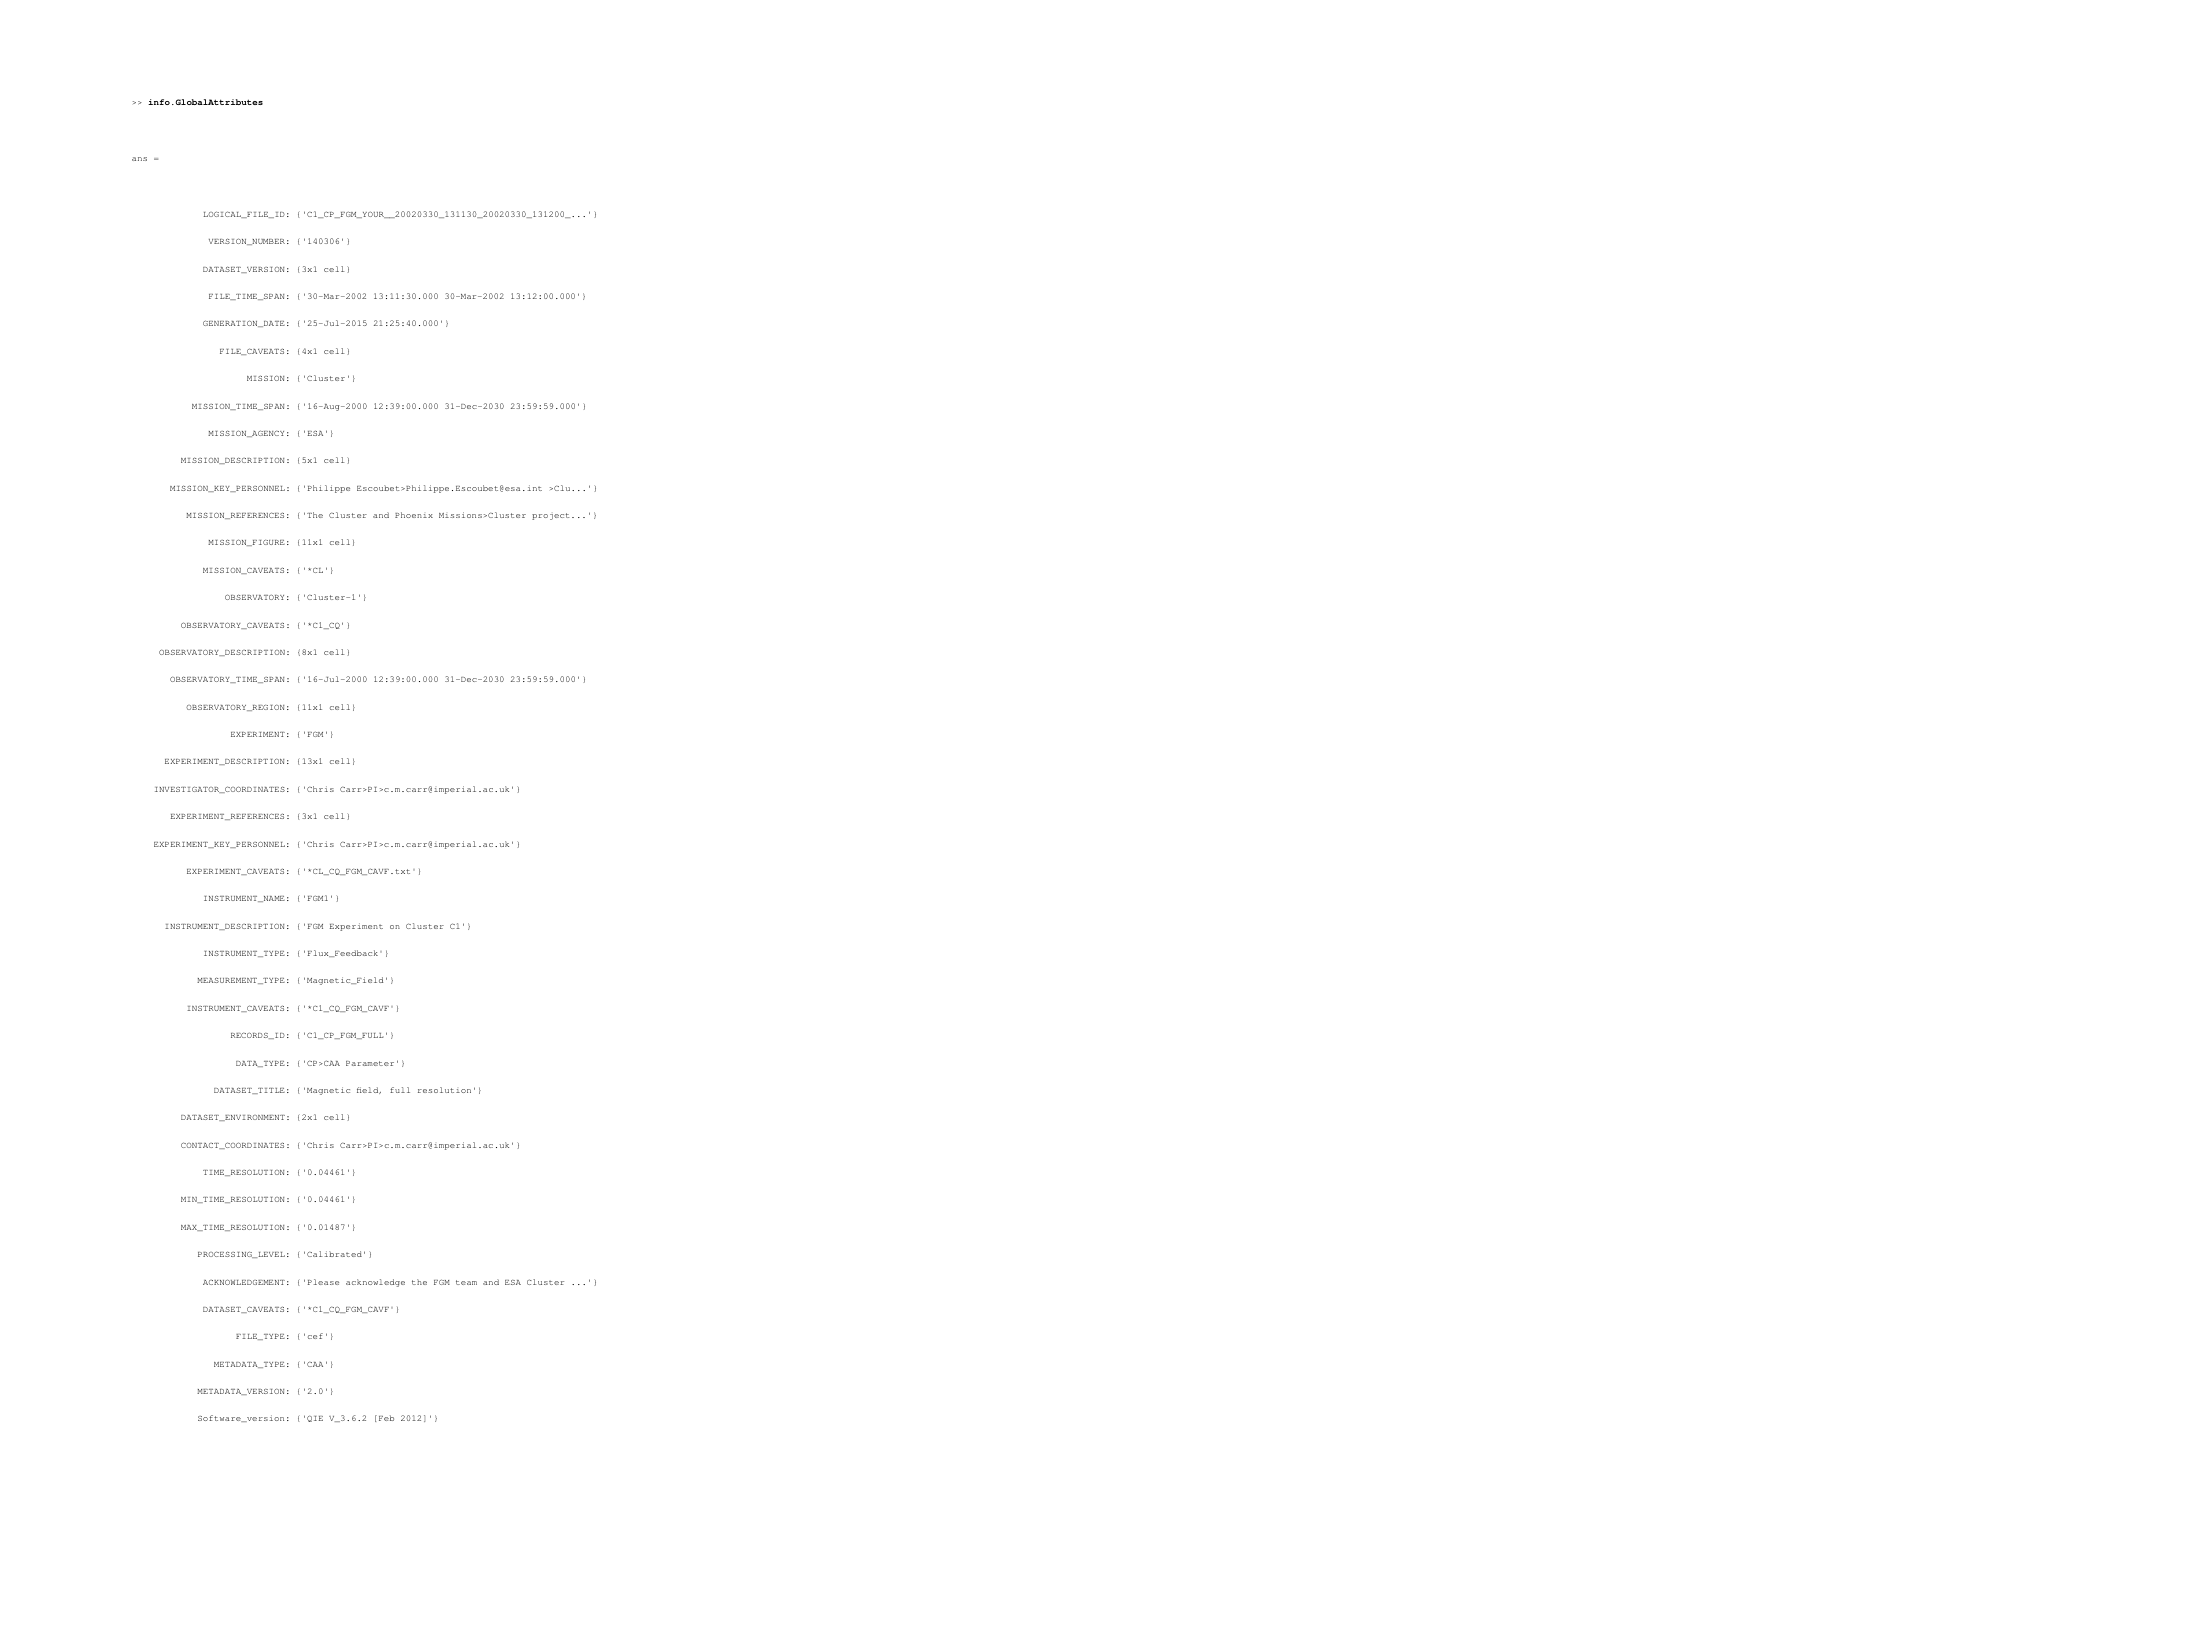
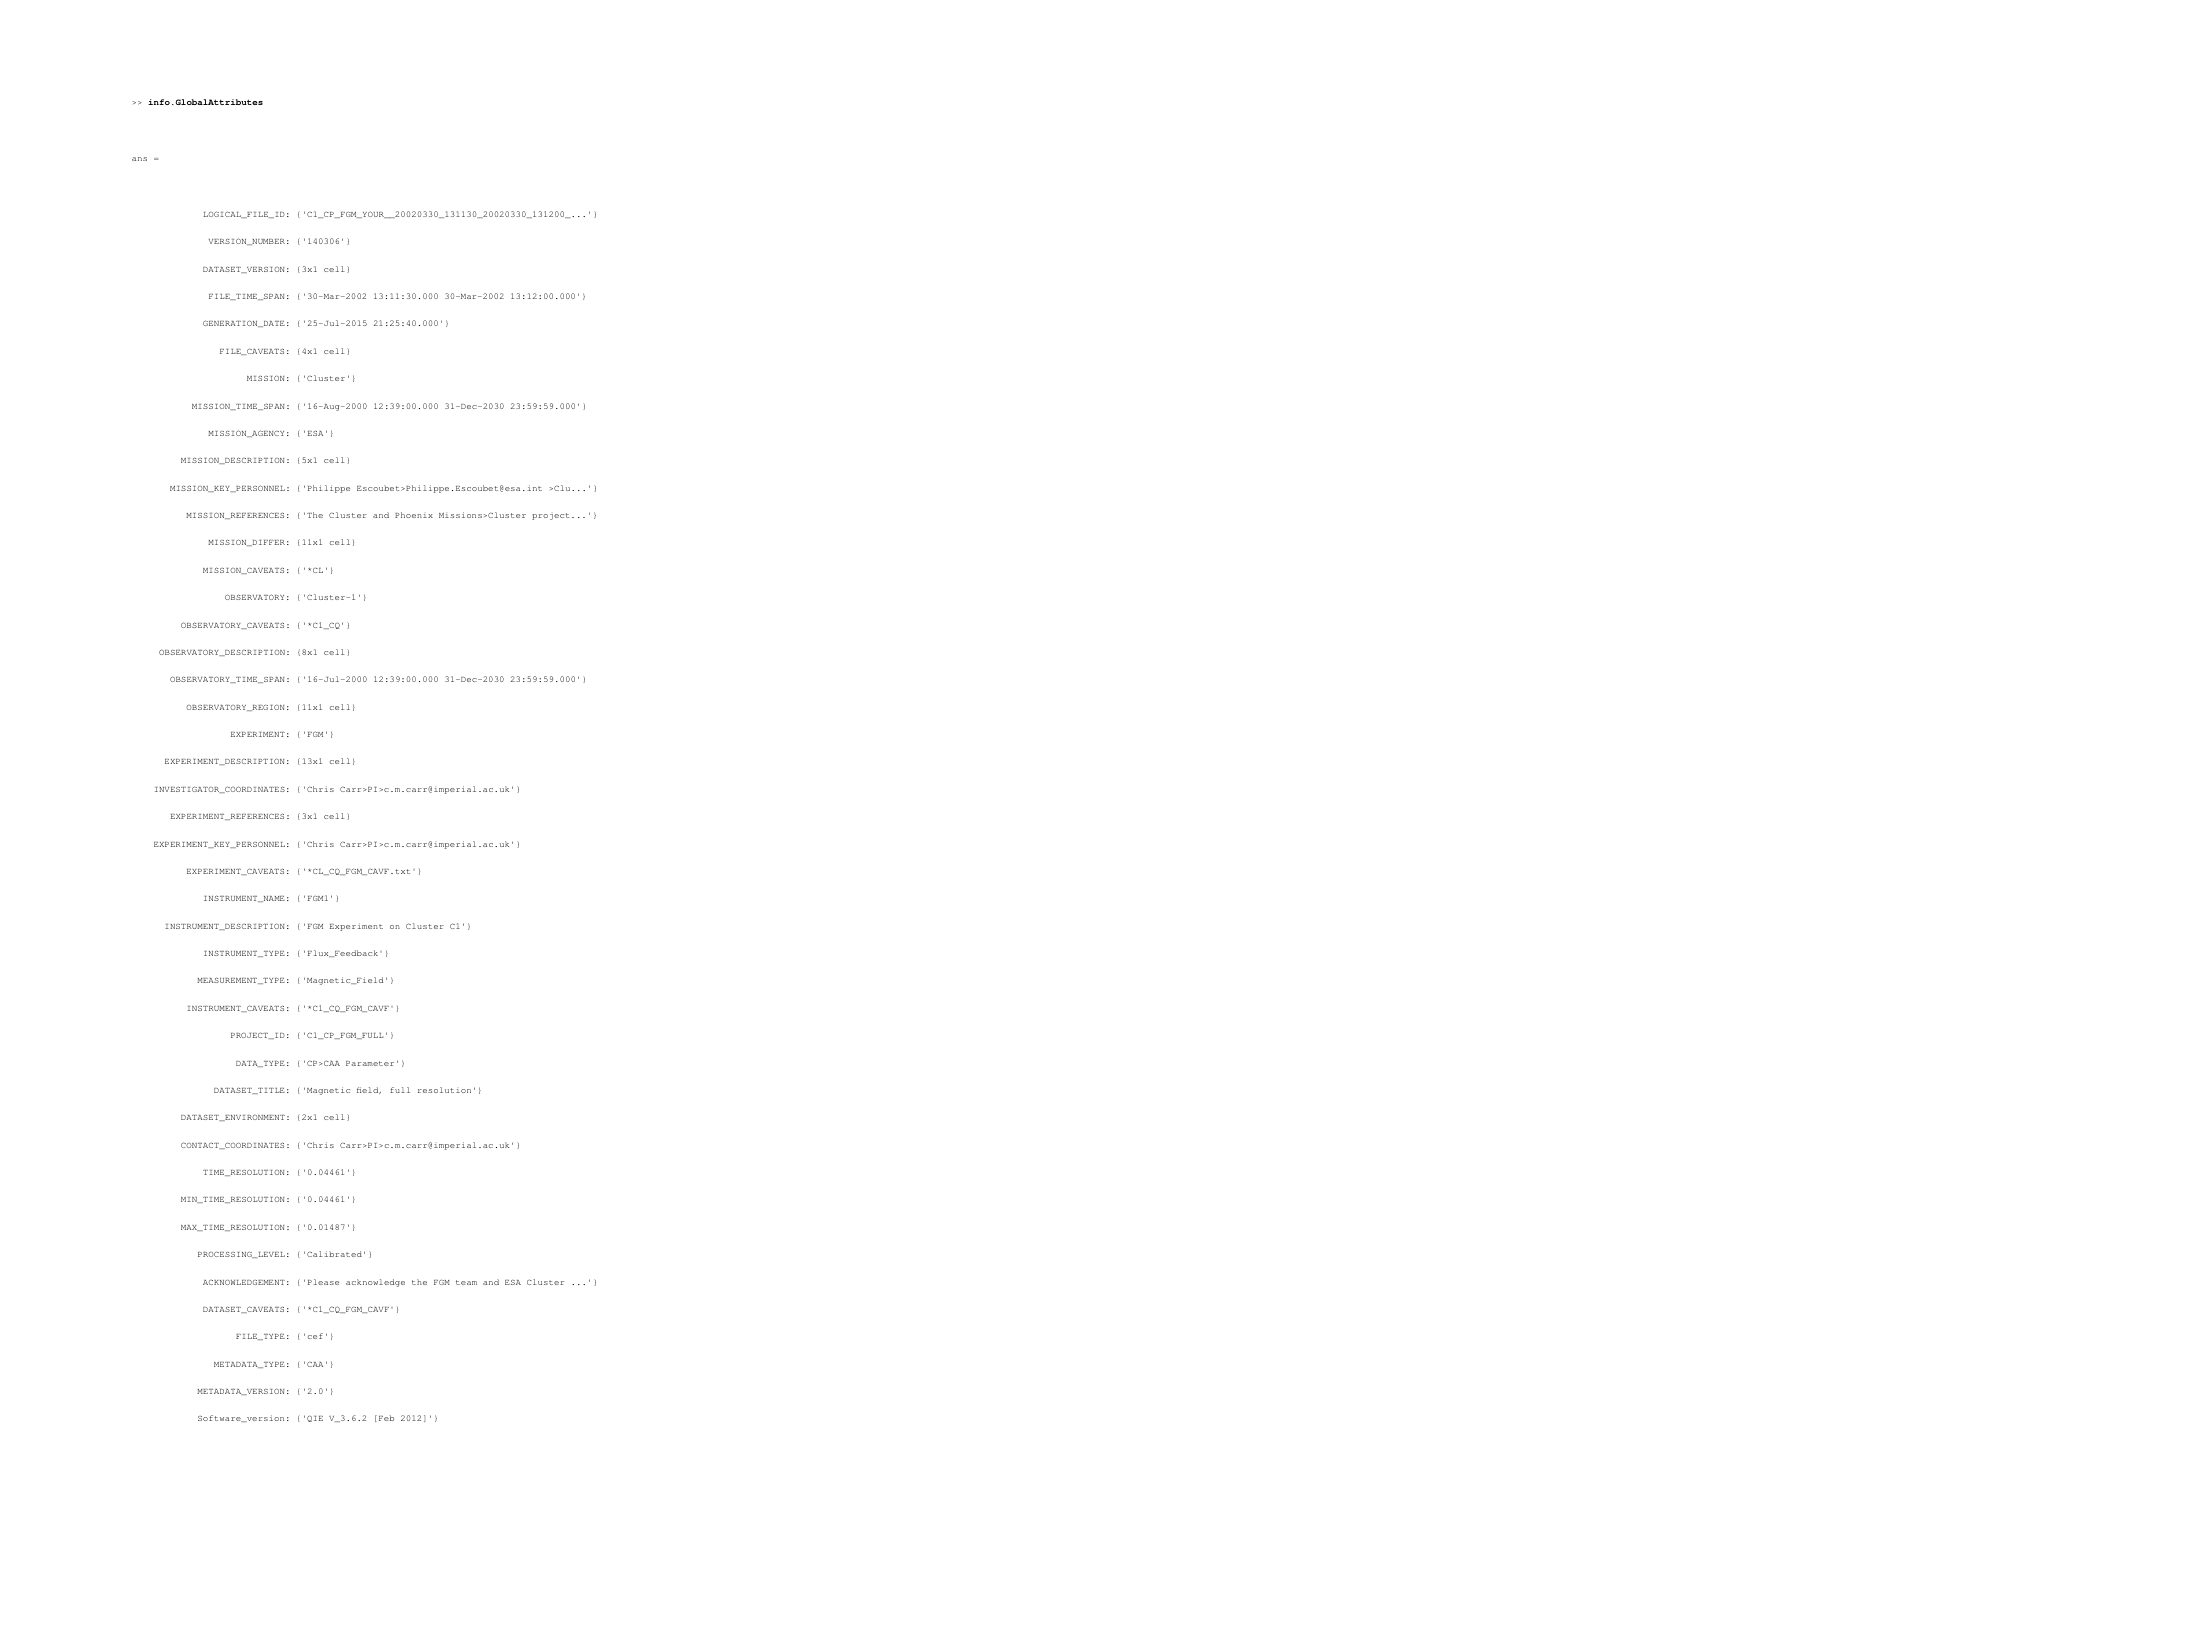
MISSION_FIGURE: MISSION_FIGURE -> MISSION_DIFFER (249, 543)
RECORDS_ID: RECORDS_ID -> PROJECT_ID (260, 1035)
